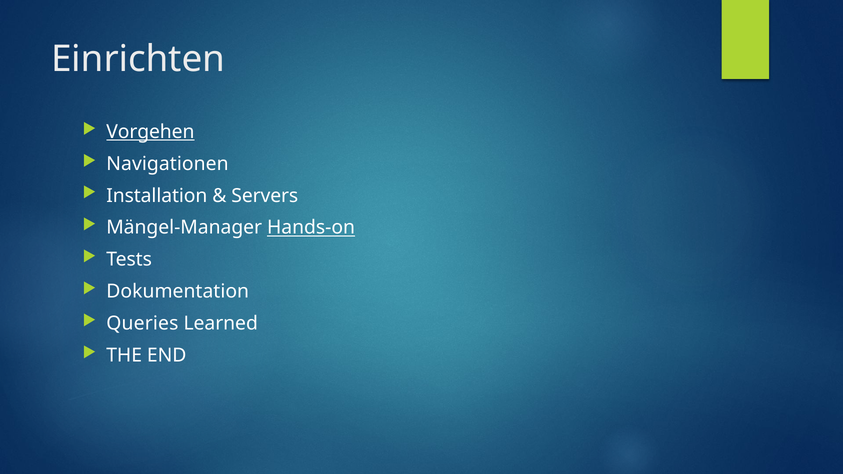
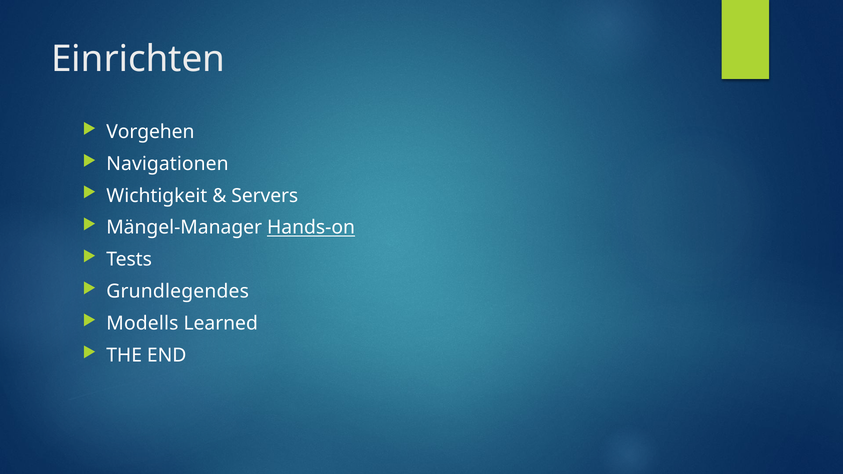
Vorgehen underline: present -> none (150, 132)
Installation: Installation -> Wichtigkeit (157, 196)
Dokumentation: Dokumentation -> Grundlegendes (178, 292)
Queries: Queries -> Modells (142, 324)
